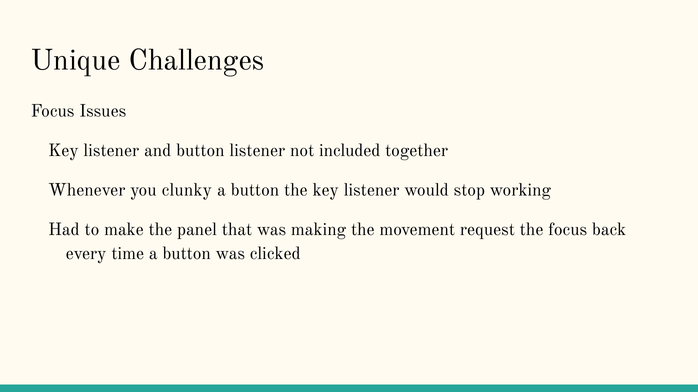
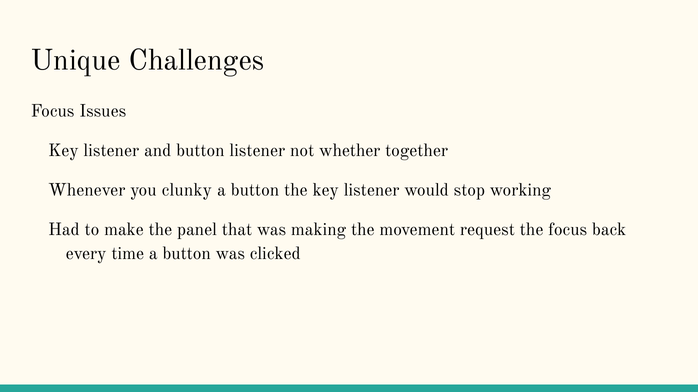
included: included -> whether (350, 151)
